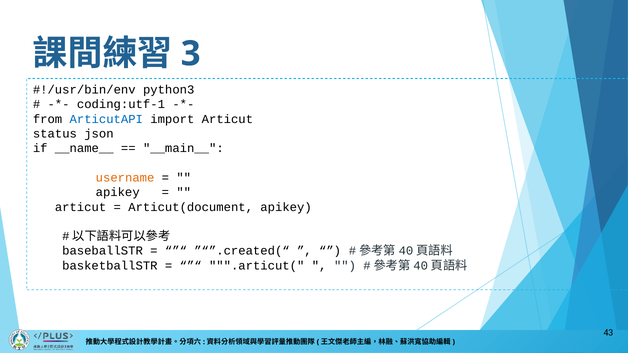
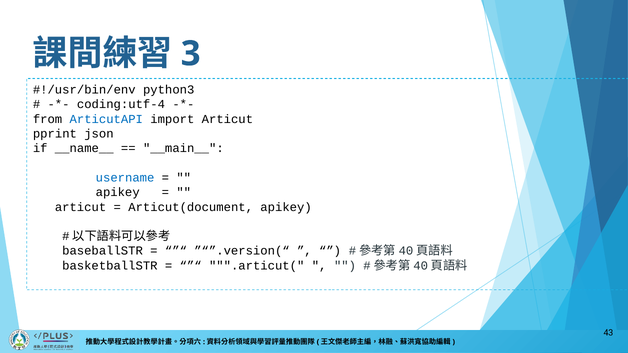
coding:utf-1: coding:utf-1 -> coding:utf-4 (121, 105)
status: status -> pprint (55, 134)
username colour: orange -> blue (125, 178)
”“”.created(“: ”“”.created(“ -> ”“”.version(“ (242, 251)
